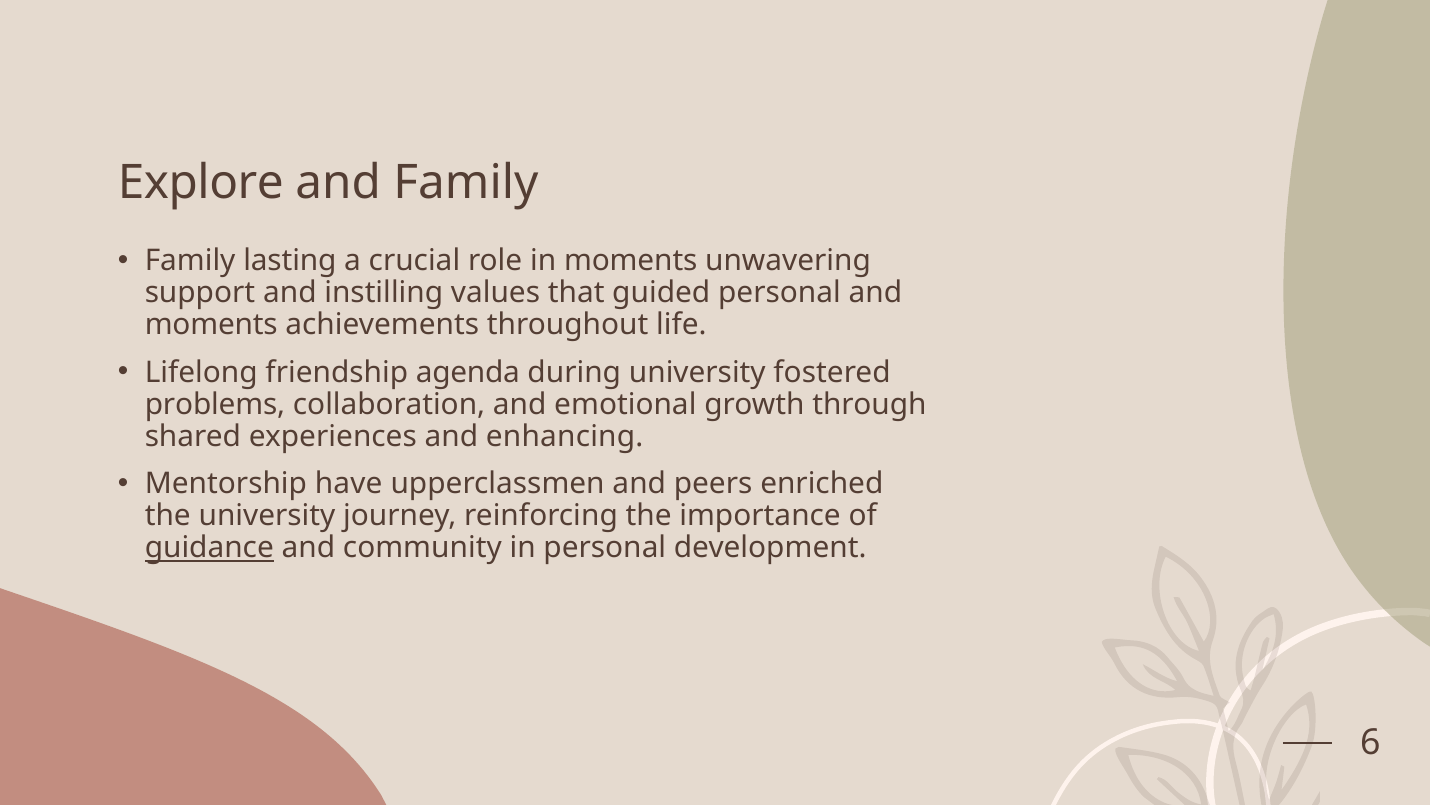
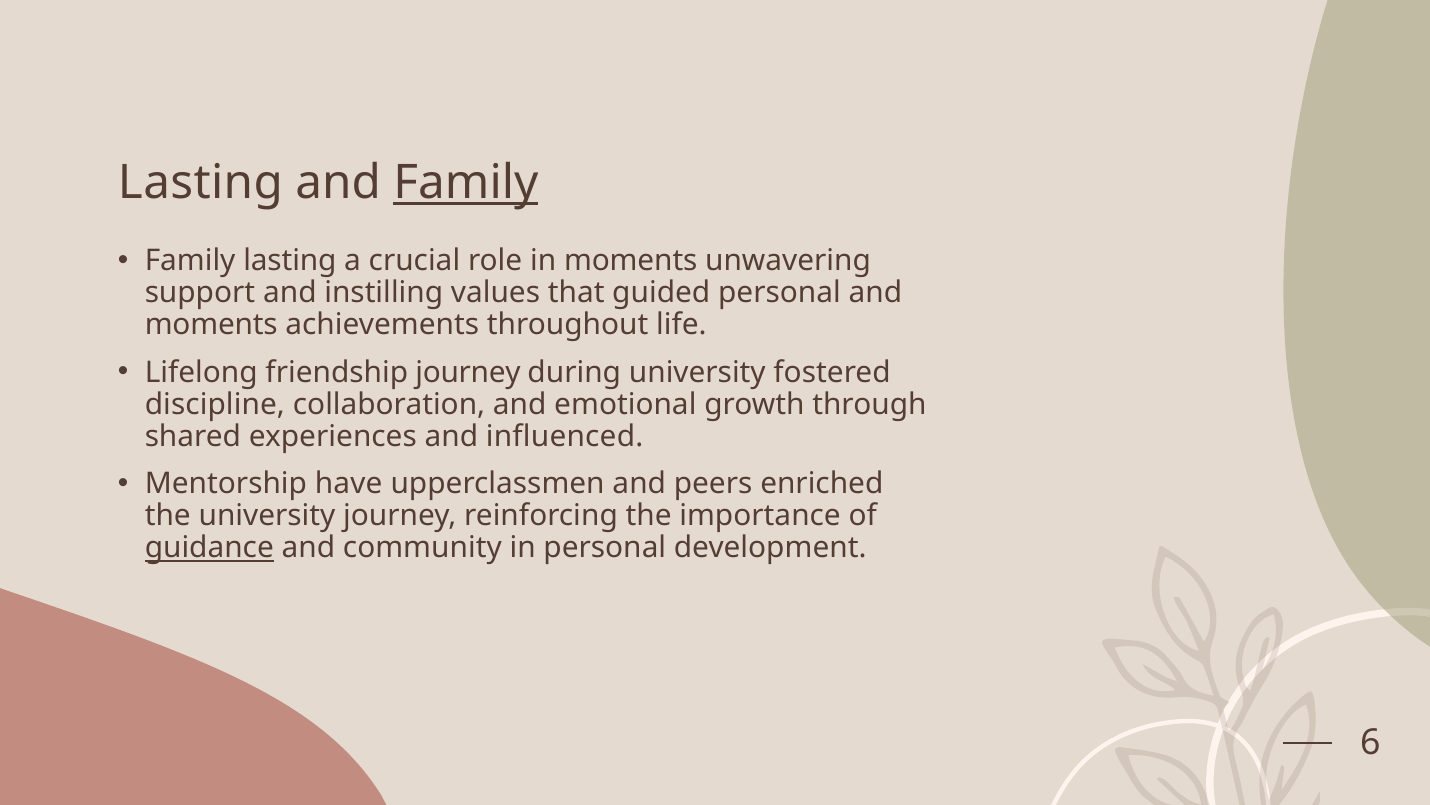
Explore: Explore -> Lasting (200, 183)
Family underline: none -> present (466, 183)
friendship agenda: agenda -> journey (468, 372)
problems: problems -> discipline (215, 404)
enhancing: enhancing -> influenced (565, 436)
